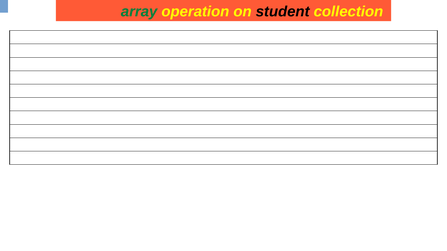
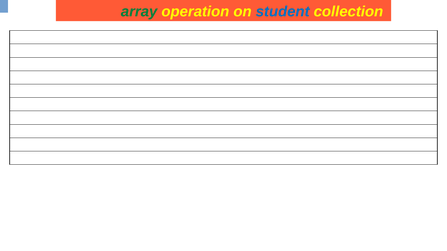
student colour: black -> blue (283, 12)
